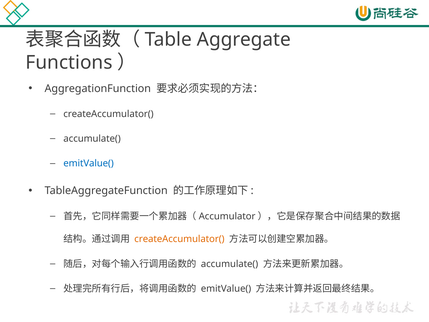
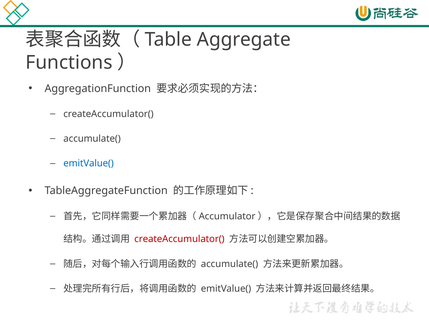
createAccumulator( colour: orange -> red (179, 239)
